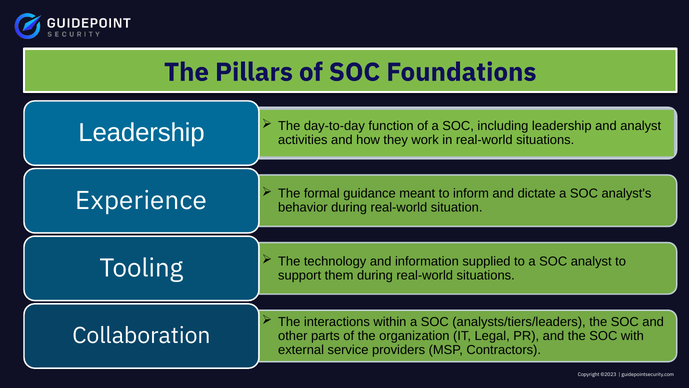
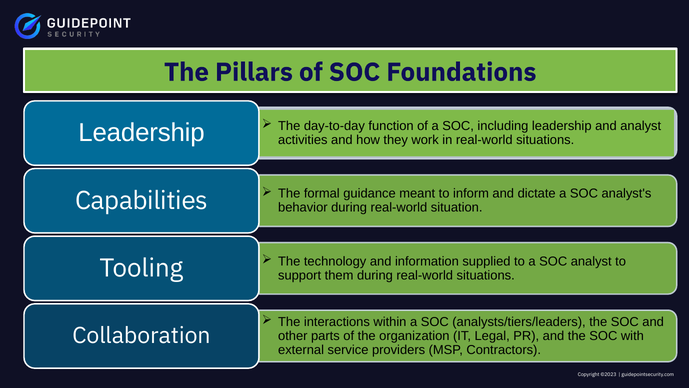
Experience: Experience -> Capabilities (142, 200)
